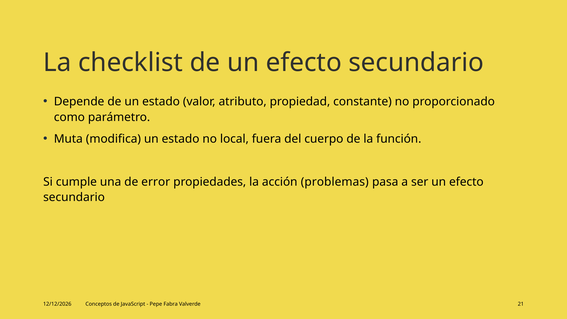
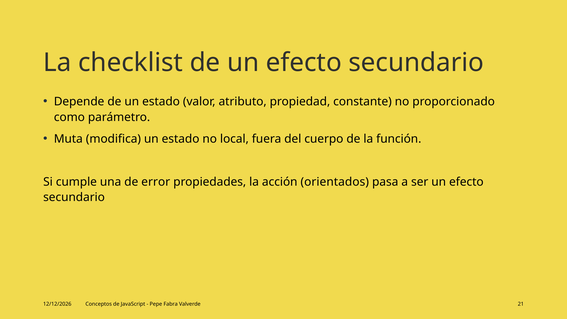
problemas: problemas -> orientados (335, 182)
